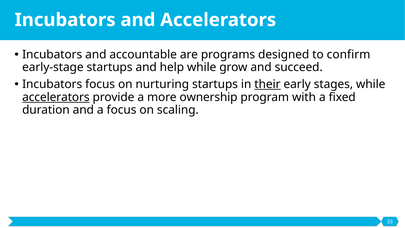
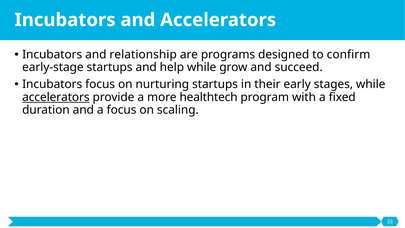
accountable: accountable -> relationship (143, 55)
their underline: present -> none (267, 84)
ownership: ownership -> healthtech (209, 97)
